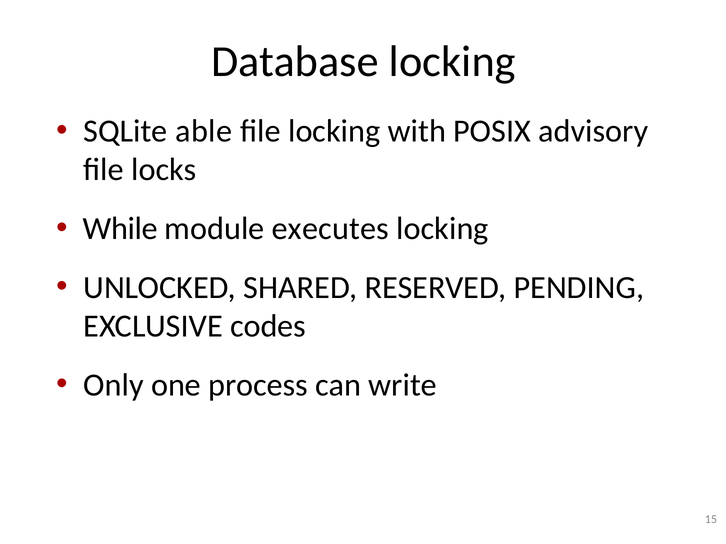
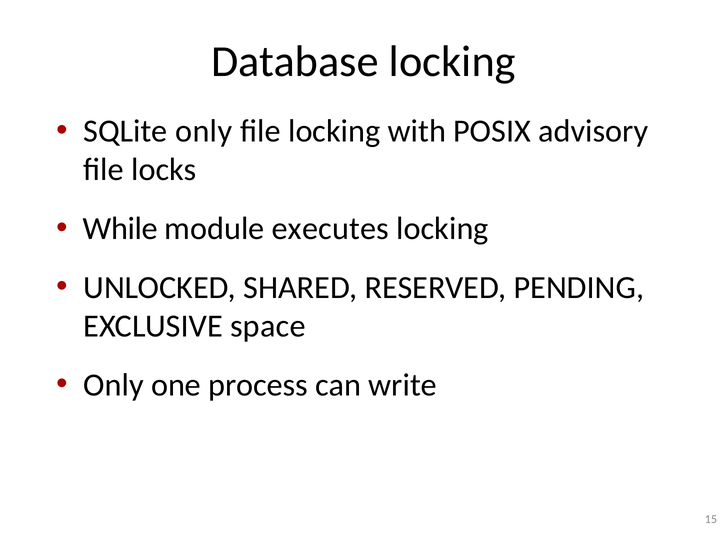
SQLite able: able -> only (204, 131)
codes: codes -> space (268, 326)
